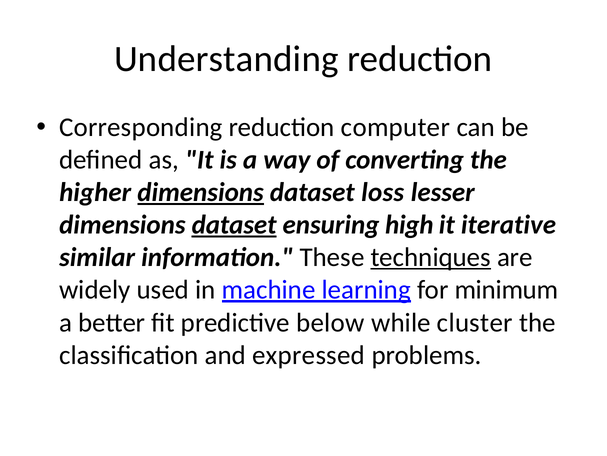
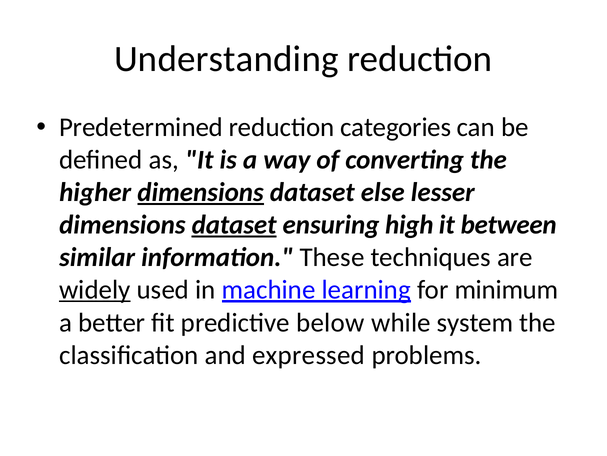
Corresponding: Corresponding -> Predetermined (141, 127)
computer: computer -> categories (396, 127)
loss: loss -> else (383, 192)
iterative: iterative -> between (509, 224)
techniques underline: present -> none (431, 257)
widely underline: none -> present (95, 289)
cluster: cluster -> system (475, 322)
